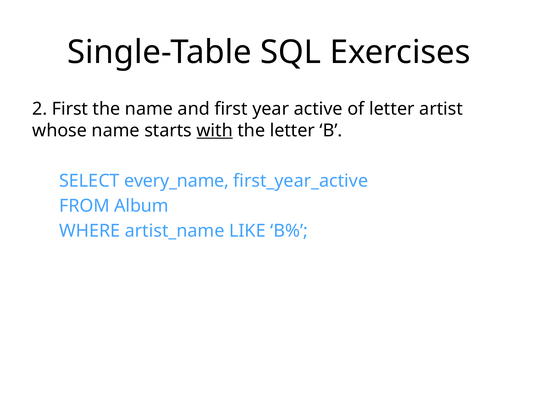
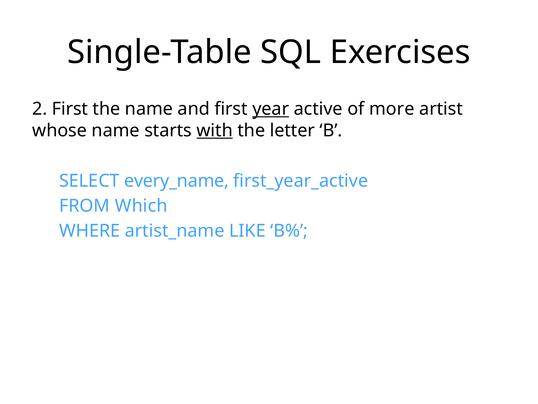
year underline: none -> present (271, 109)
of letter: letter -> more (392, 109)
Album: Album -> Which (141, 206)
